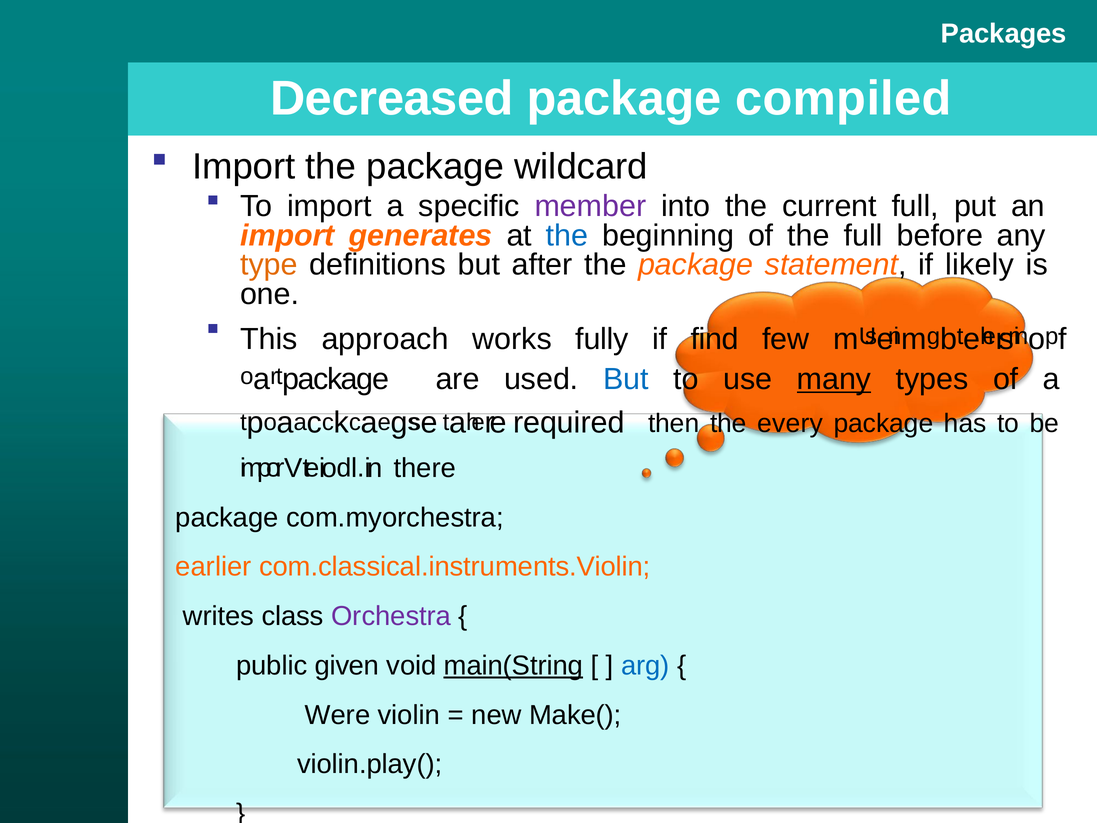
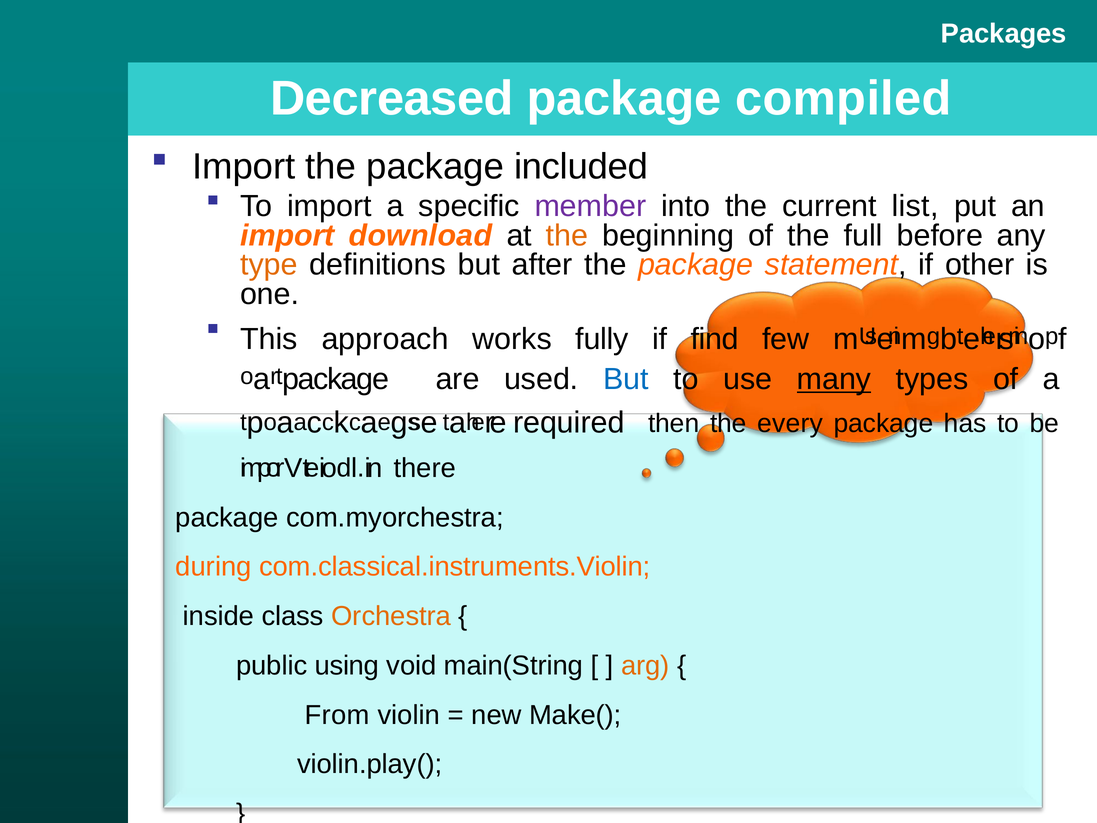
wildcard: wildcard -> included (581, 167)
current full: full -> list (915, 206)
generates: generates -> download (420, 235)
the colour: blue -> orange (567, 235)
likely: likely -> other (980, 265)
earlier: earlier -> during (214, 567)
writes: writes -> inside (219, 616)
Orchestra colour: purple -> orange (391, 616)
given: given -> using (347, 665)
main(String underline: present -> none (513, 665)
arg colour: blue -> orange (645, 665)
Were: Were -> From (337, 715)
